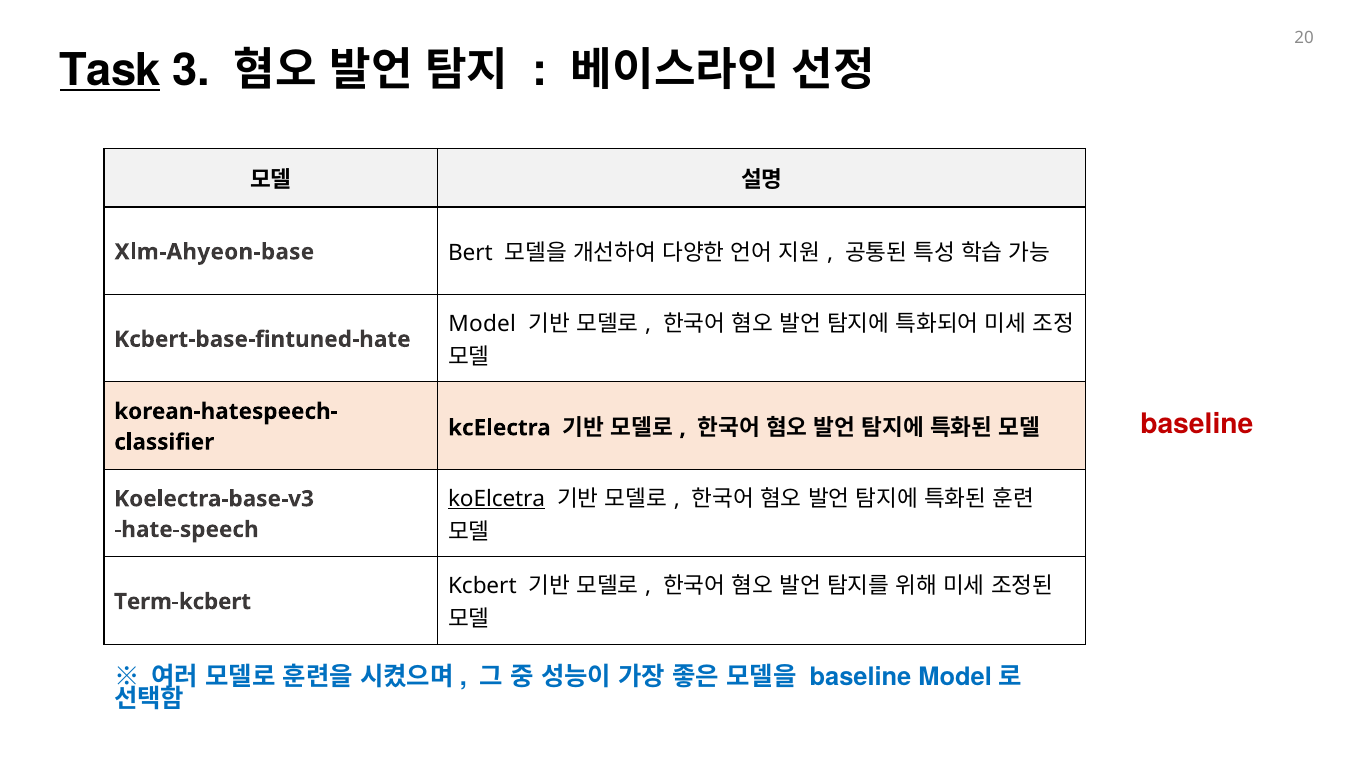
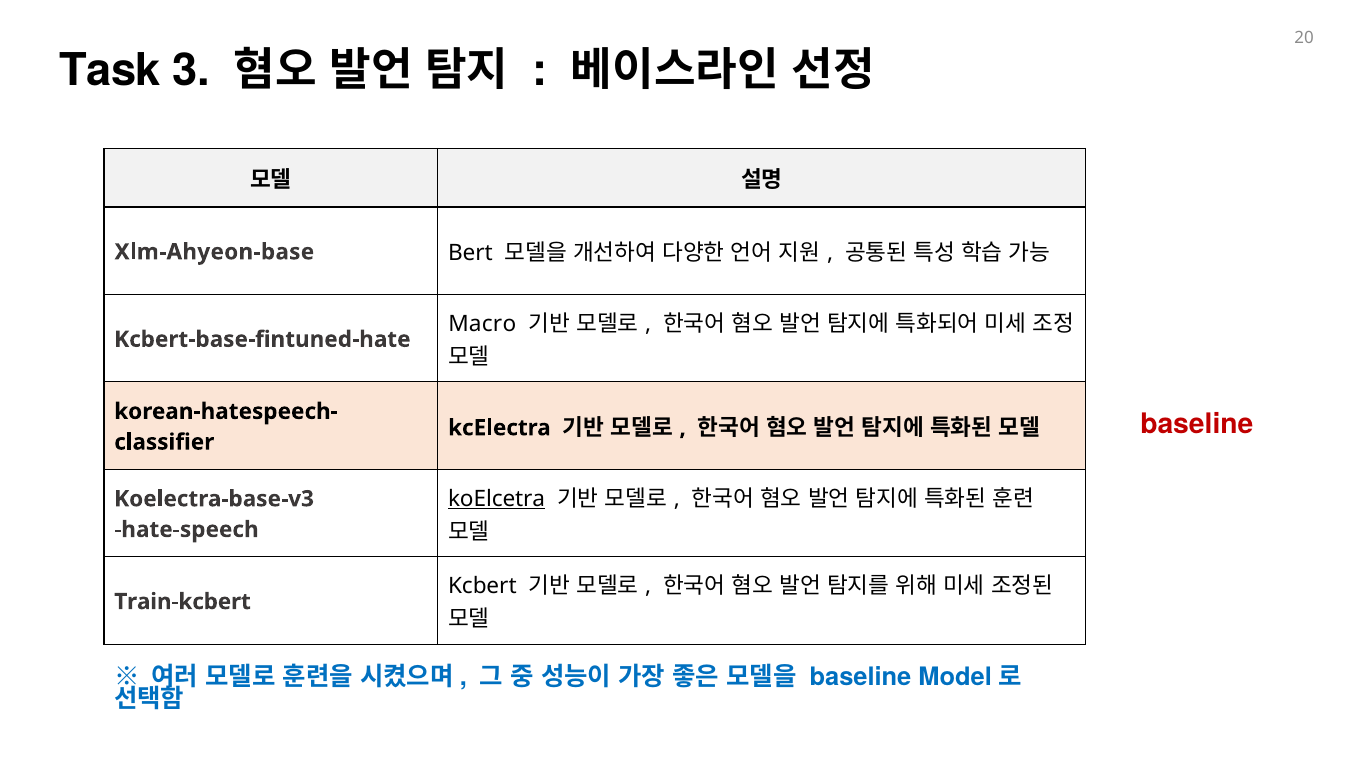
Task underline: present -> none (110, 70)
Model: Model -> Macro (482, 324)
Term-kcbert: Term-kcbert -> Train-kcbert (182, 602)
